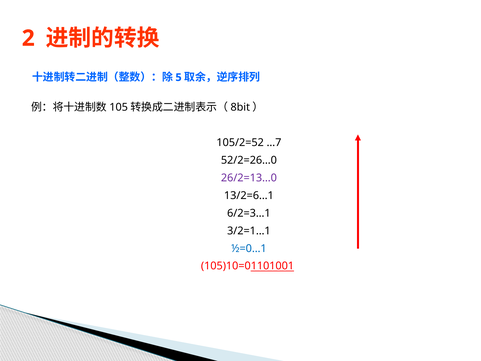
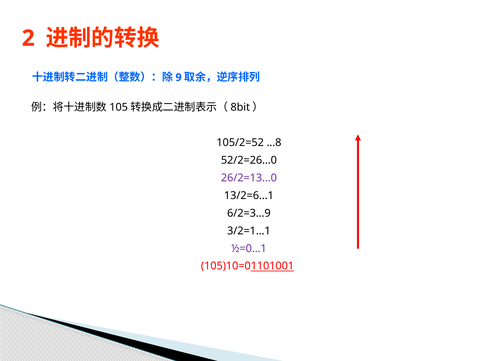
5: 5 -> 9 (179, 77)
…7: …7 -> …8 (274, 142)
6/2=3…1: 6/2=3…1 -> 6/2=3…9 (249, 213)
½=0…1 colour: blue -> purple (249, 248)
